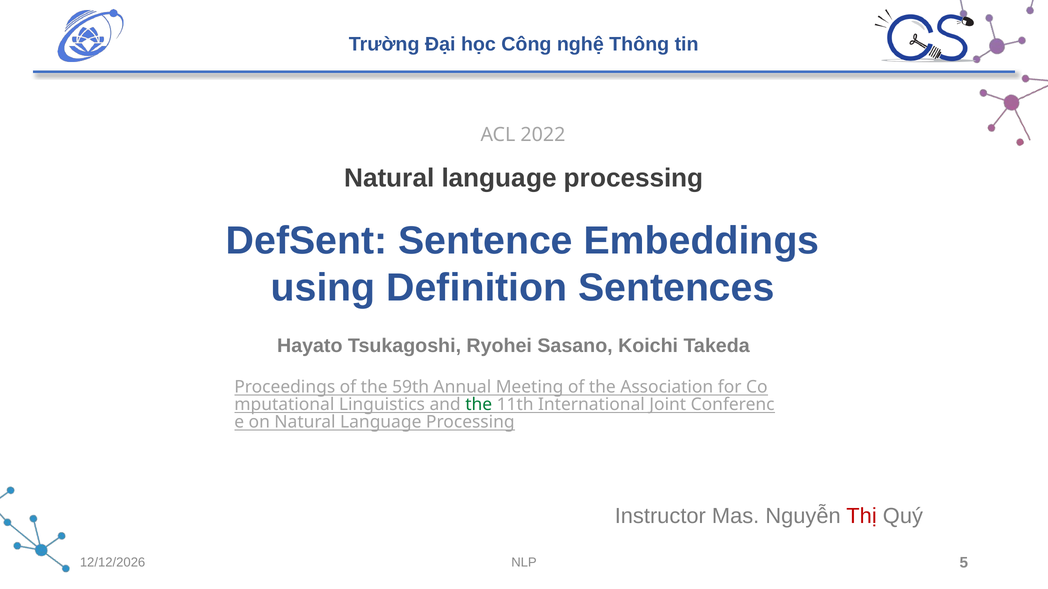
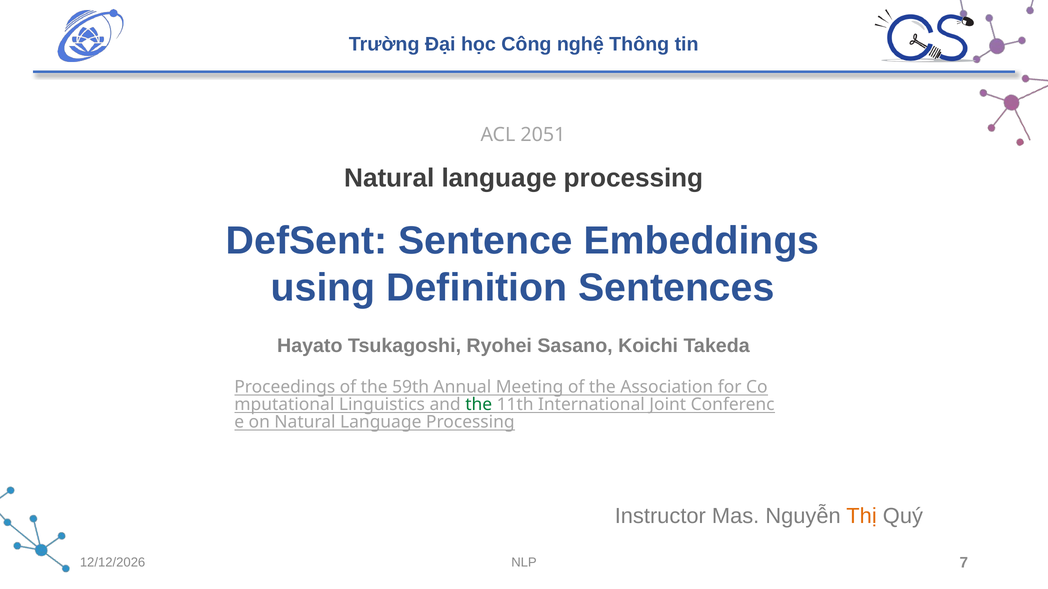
2022: 2022 -> 2051 (543, 135)
Thị colour: red -> orange (862, 516)
5: 5 -> 7 (964, 563)
